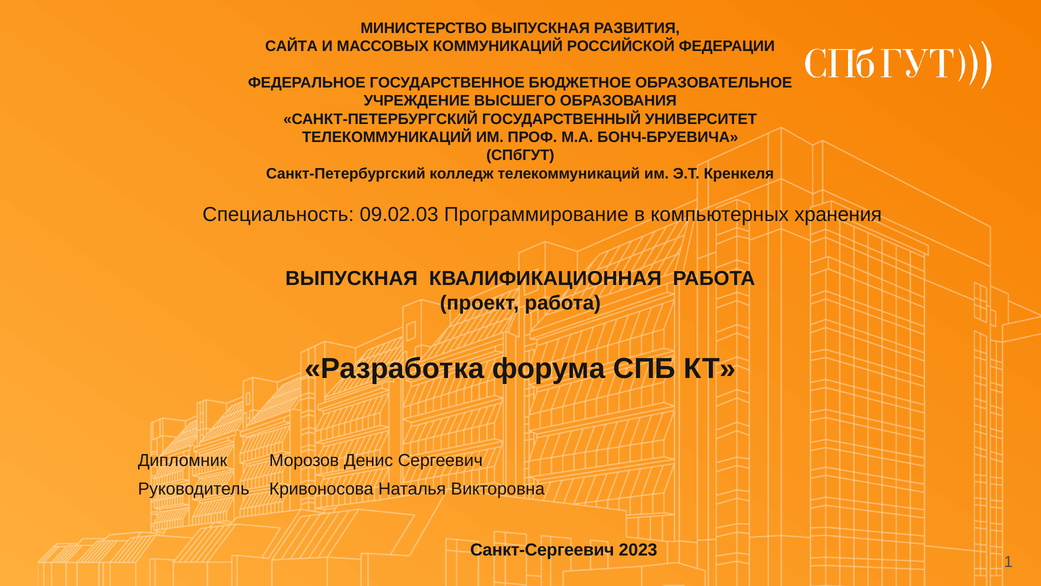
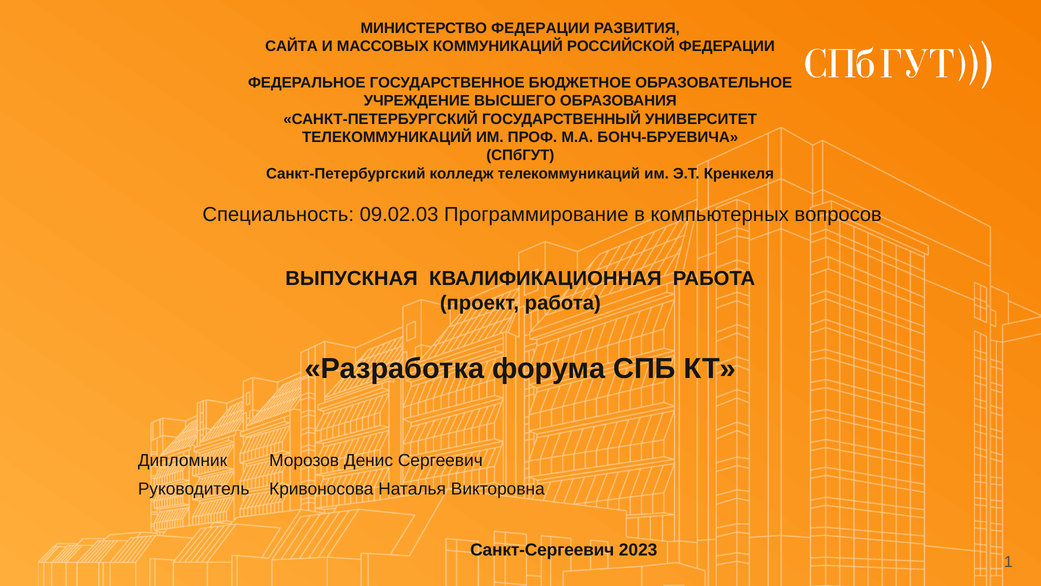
МИНИСТЕРСТВО ВЫПУСКНАЯ: ВЫПУСКНАЯ -> ФЕДЕРАЦИИ (540, 28)
хранения: хранения -> вопросов (838, 214)
